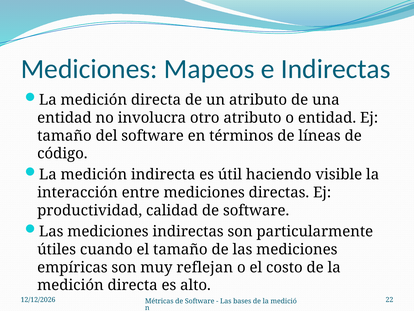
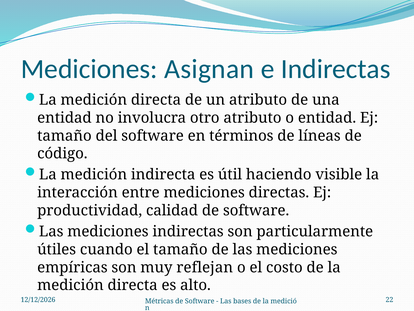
Mapeos: Mapeos -> Asignan (209, 69)
